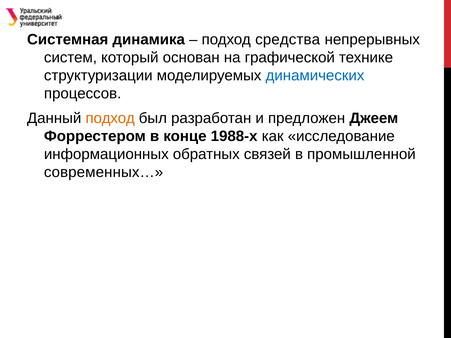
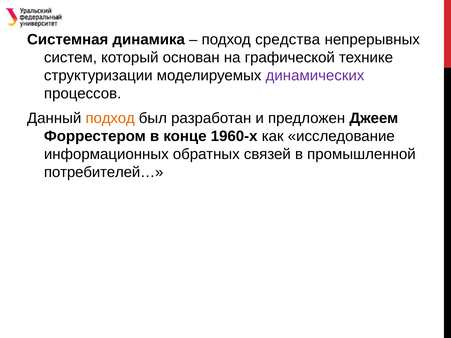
динамических colour: blue -> purple (315, 76)
1988-х: 1988-х -> 1960-х (234, 136)
современных…: современных… -> потребителей… (104, 172)
